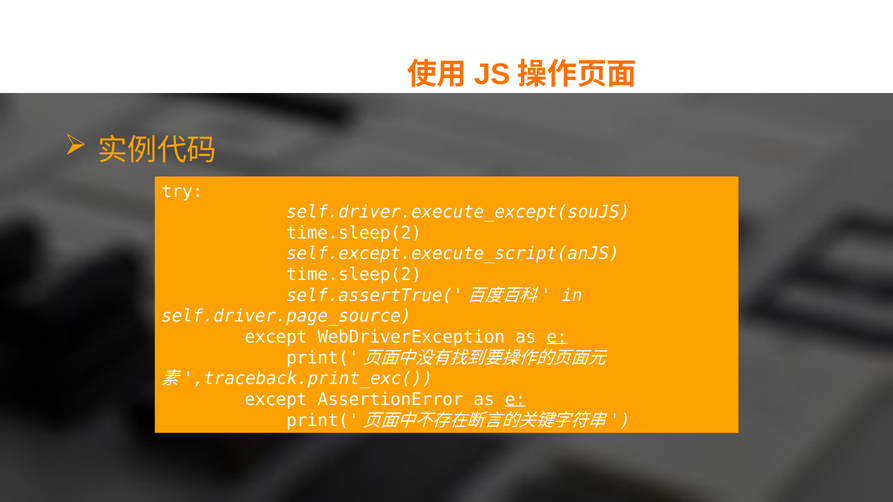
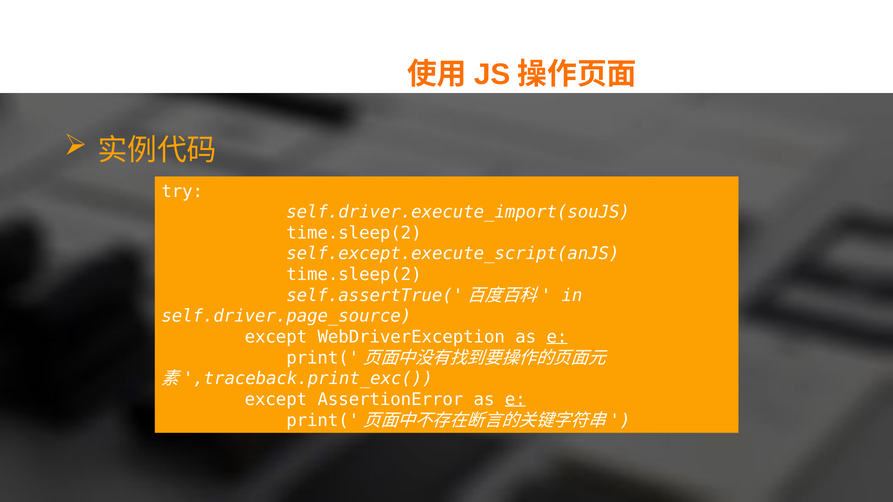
self.driver.execute_except(souJS: self.driver.execute_except(souJS -> self.driver.execute_import(souJS (458, 212)
